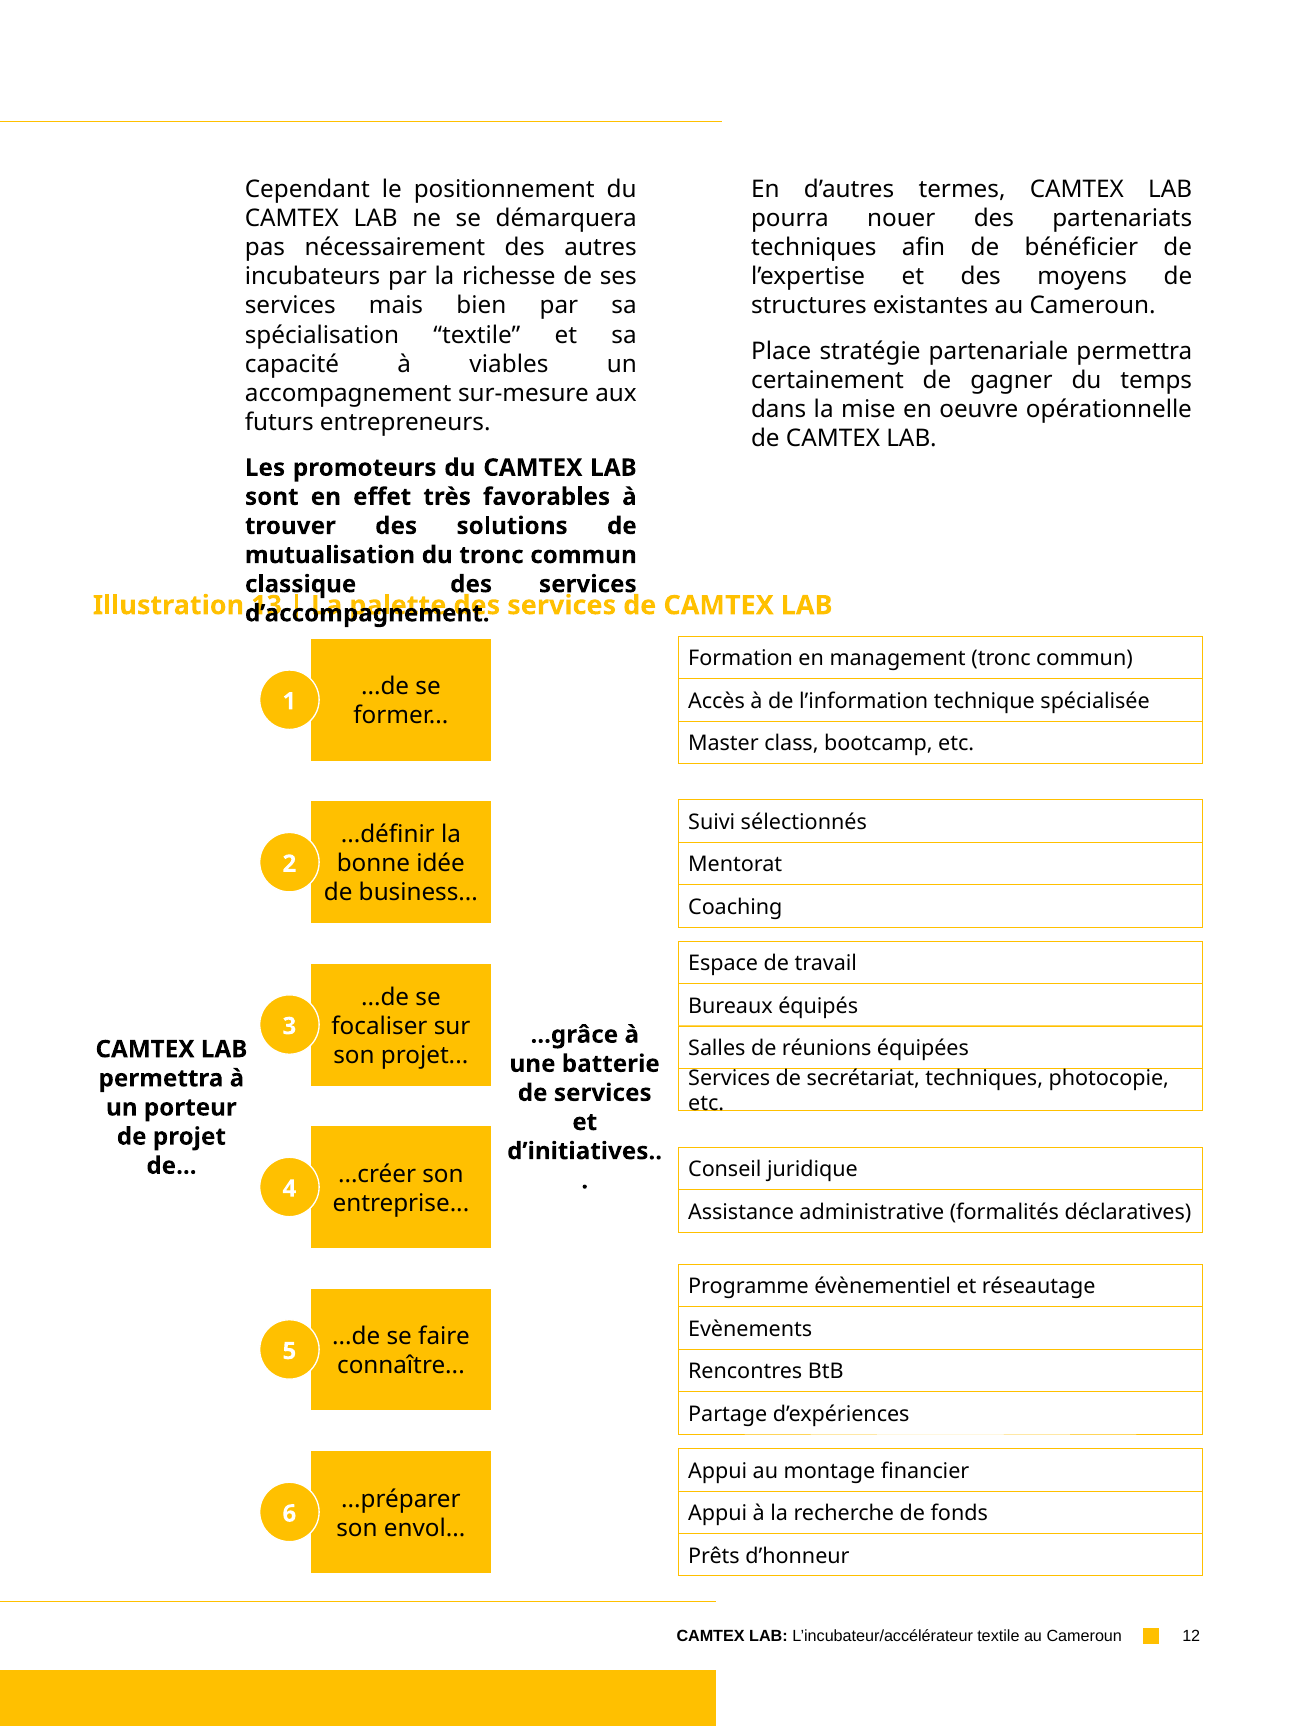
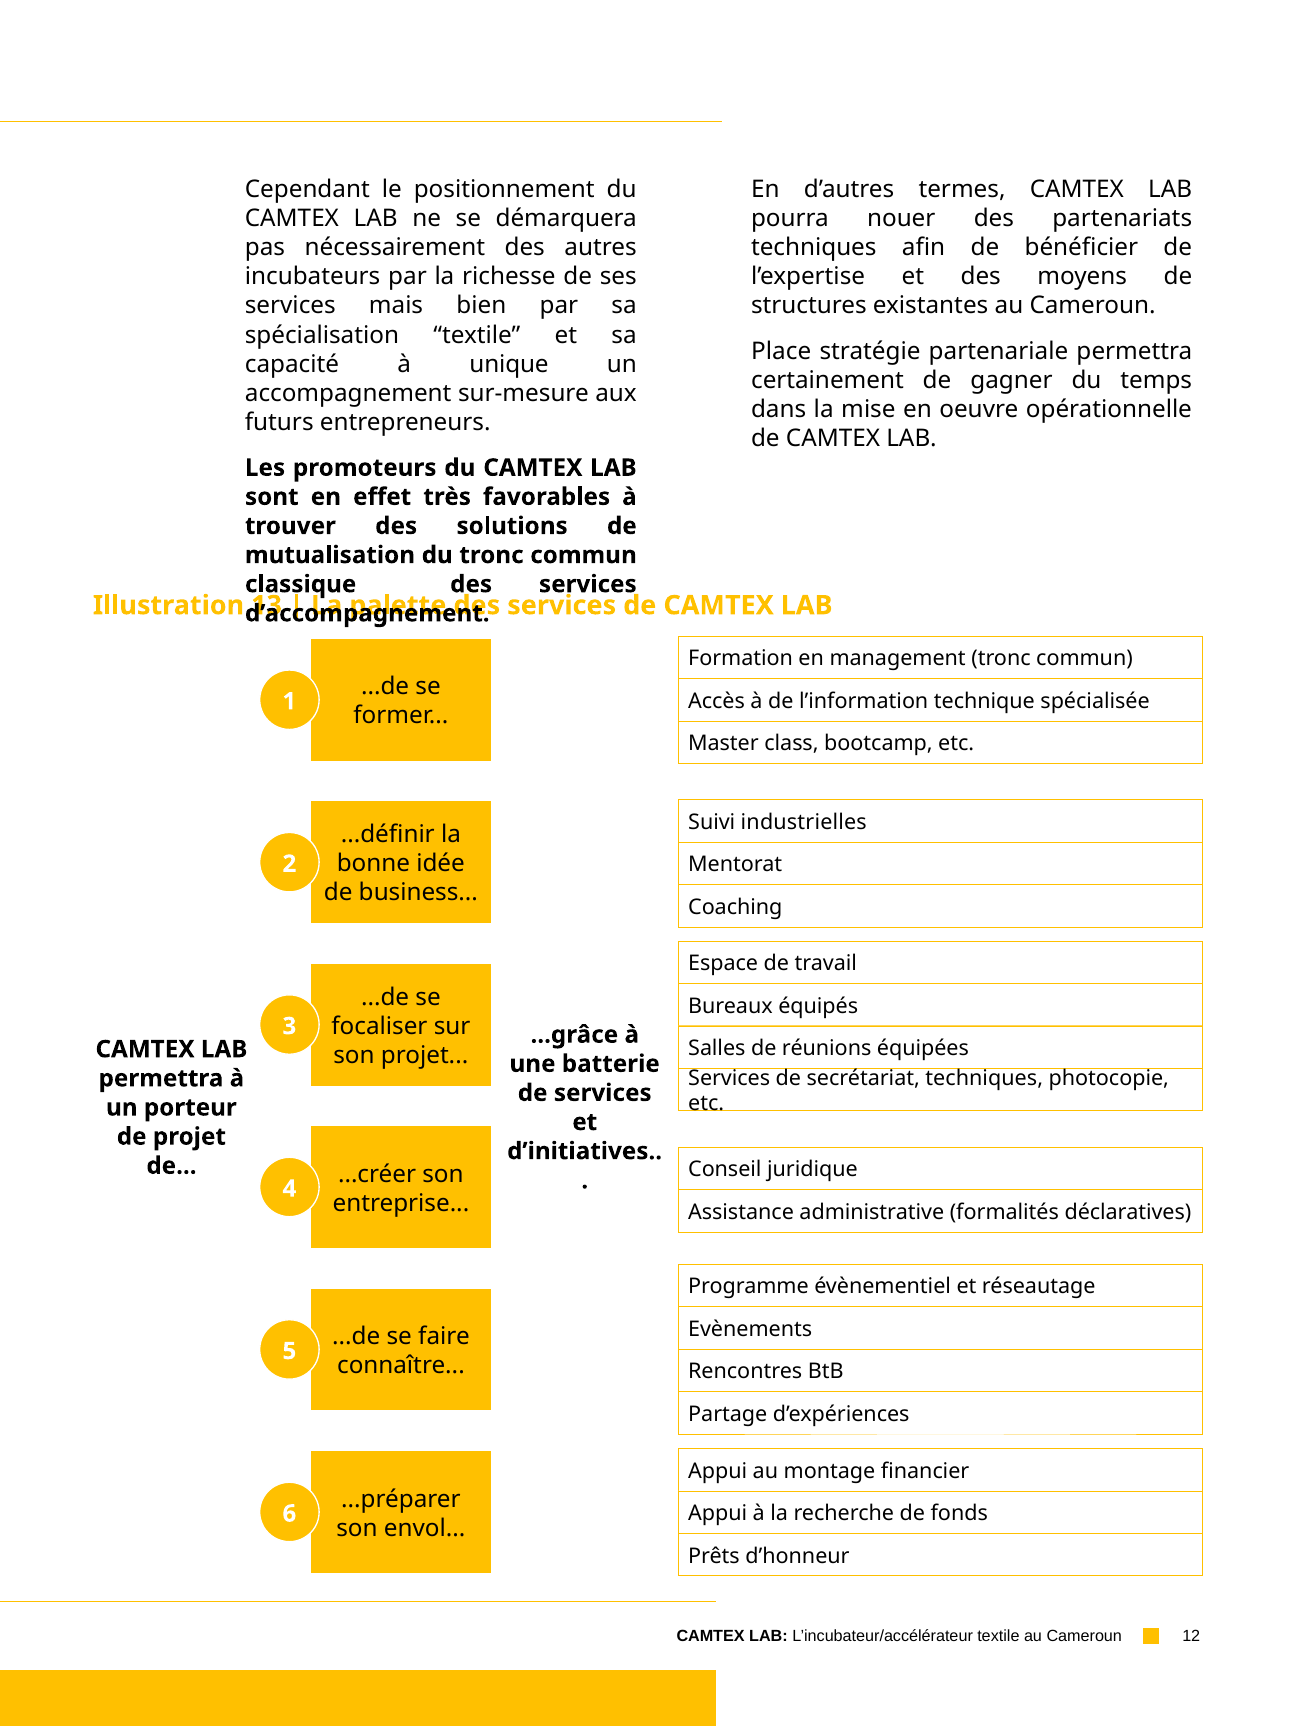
viables: viables -> unique (509, 364)
sélectionnés: sélectionnés -> industrielles (804, 823)
